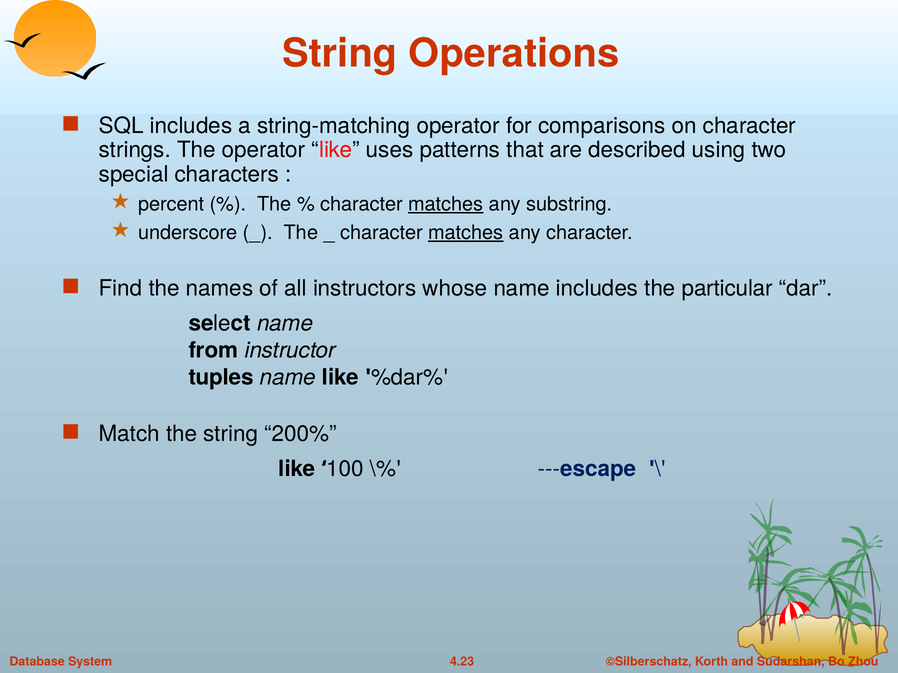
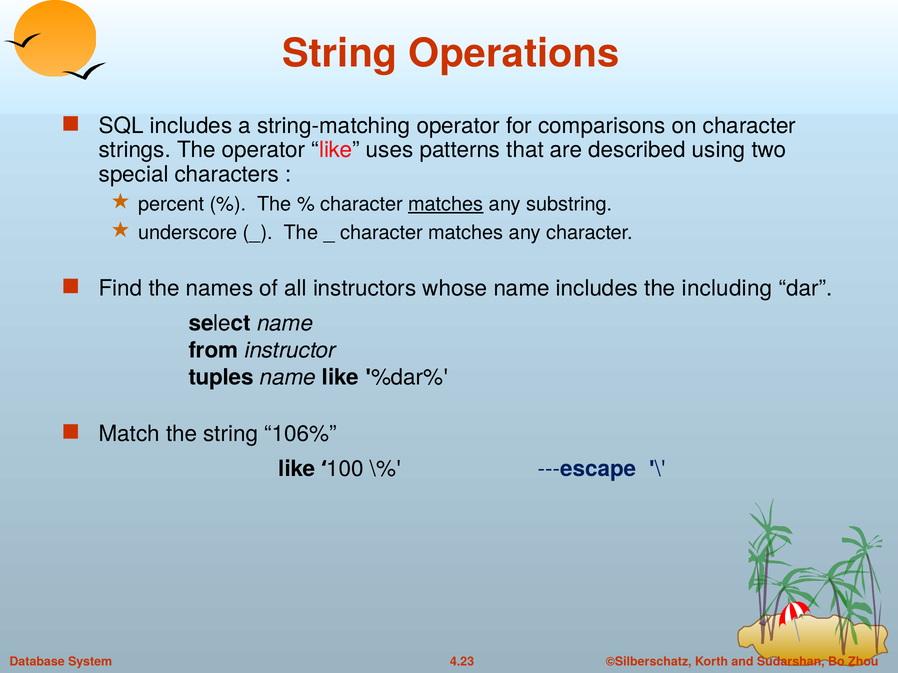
matches underline: present -> none (466, 233)
particular: particular -> including (727, 289)
200%: 200% -> 106% (300, 434)
